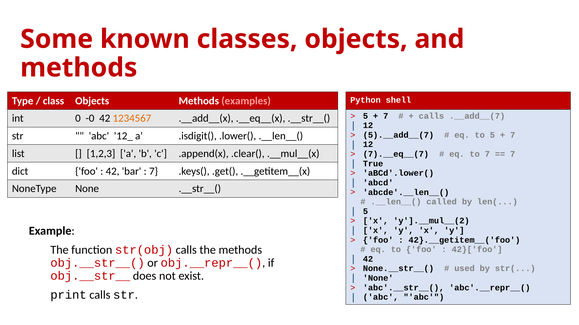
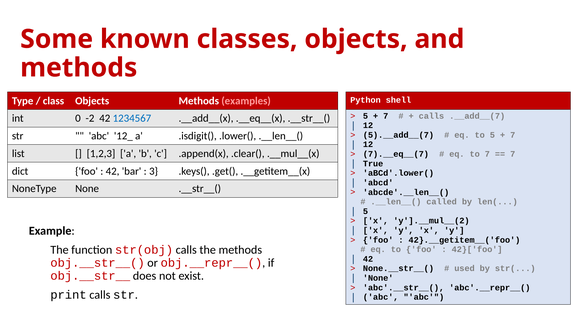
-0: -0 -> -2 (90, 119)
1234567 colour: orange -> blue (132, 119)
7: 7 -> 3 (154, 171)
